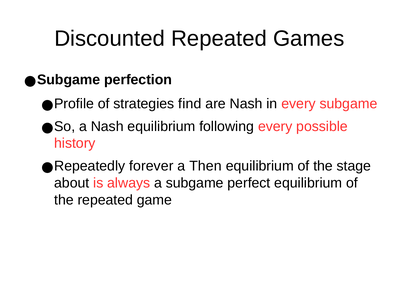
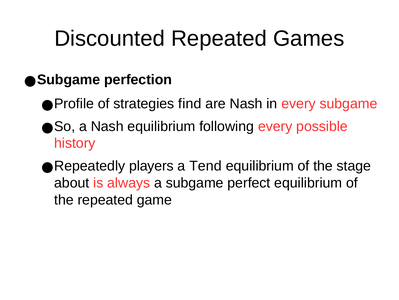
forever: forever -> players (151, 166)
Then: Then -> Tend (206, 166)
